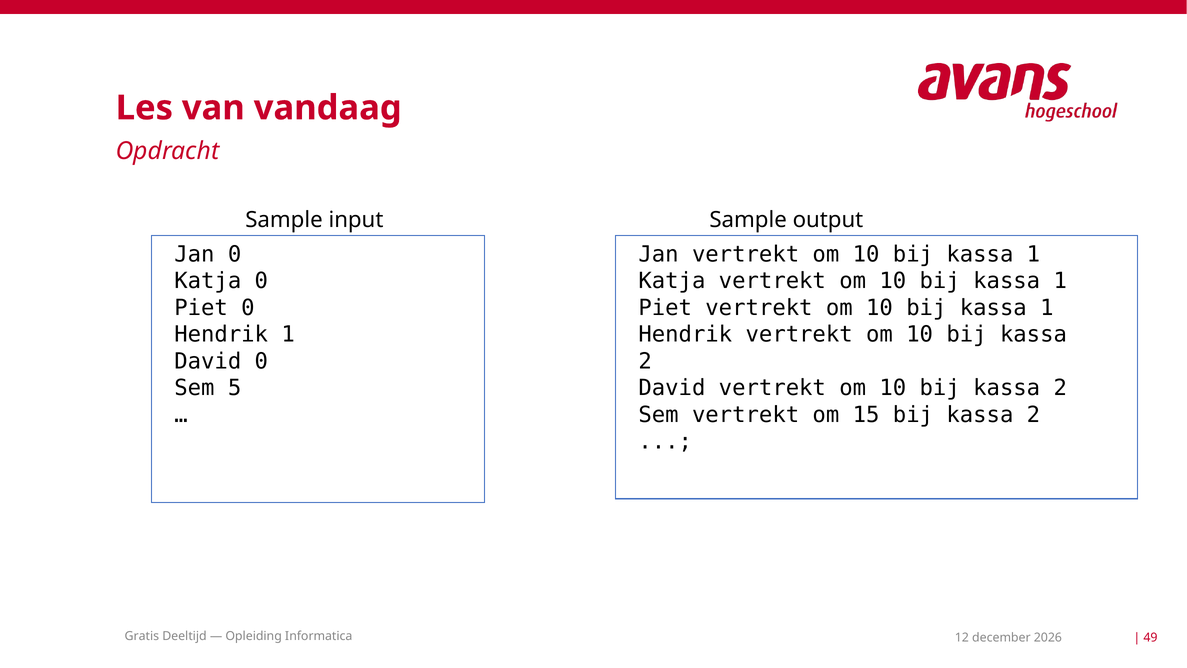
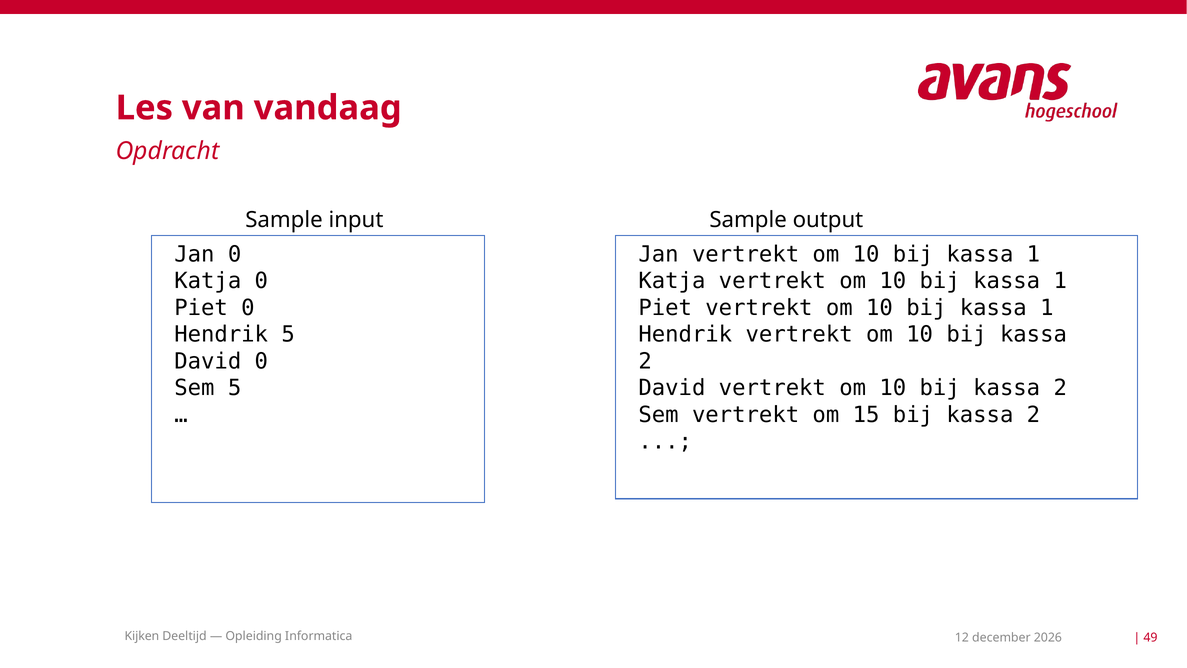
Hendrik 1: 1 -> 5 (288, 334)
Gratis: Gratis -> Kijken (142, 636)
